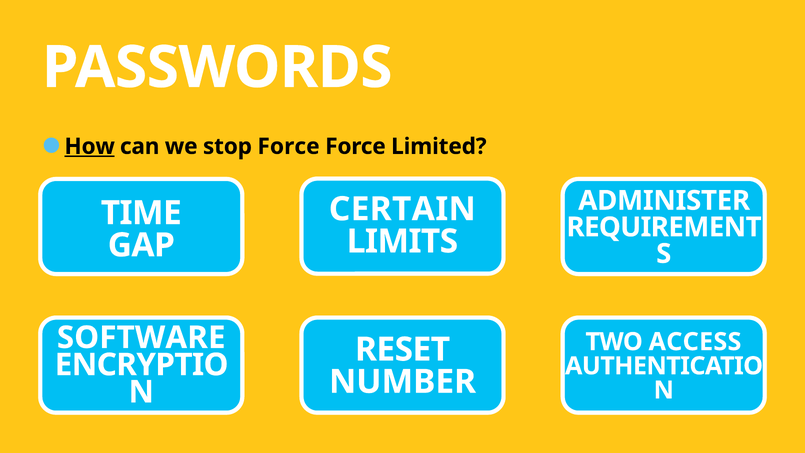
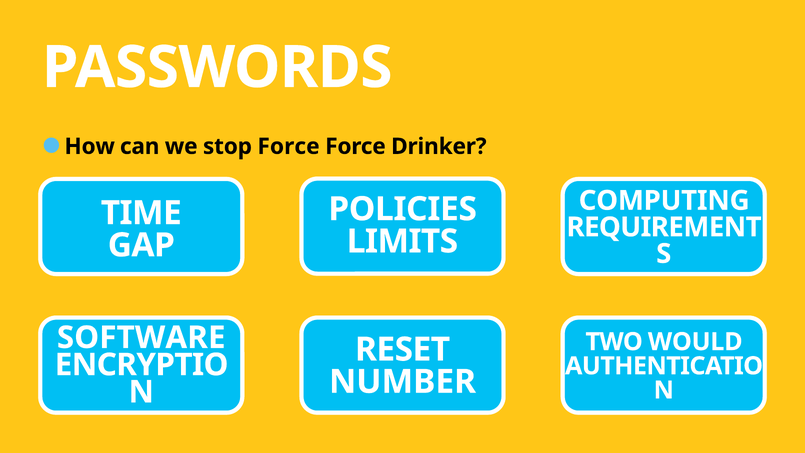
How underline: present -> none (90, 146)
Limited: Limited -> Drinker (439, 146)
ADMINISTER: ADMINISTER -> COMPUTING (664, 201)
CERTAIN: CERTAIN -> POLICIES (403, 209)
ACCESS: ACCESS -> WOULD (695, 342)
